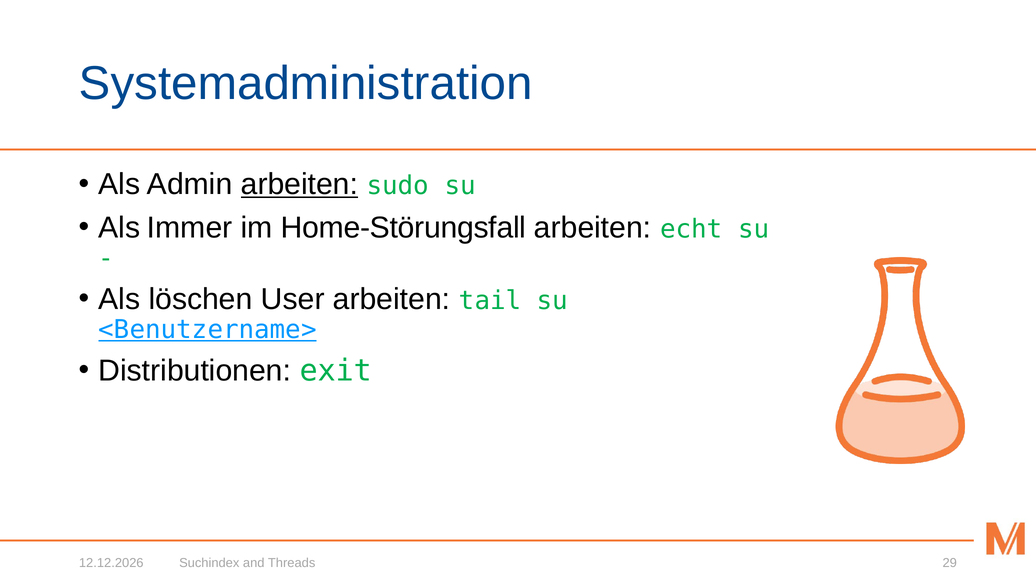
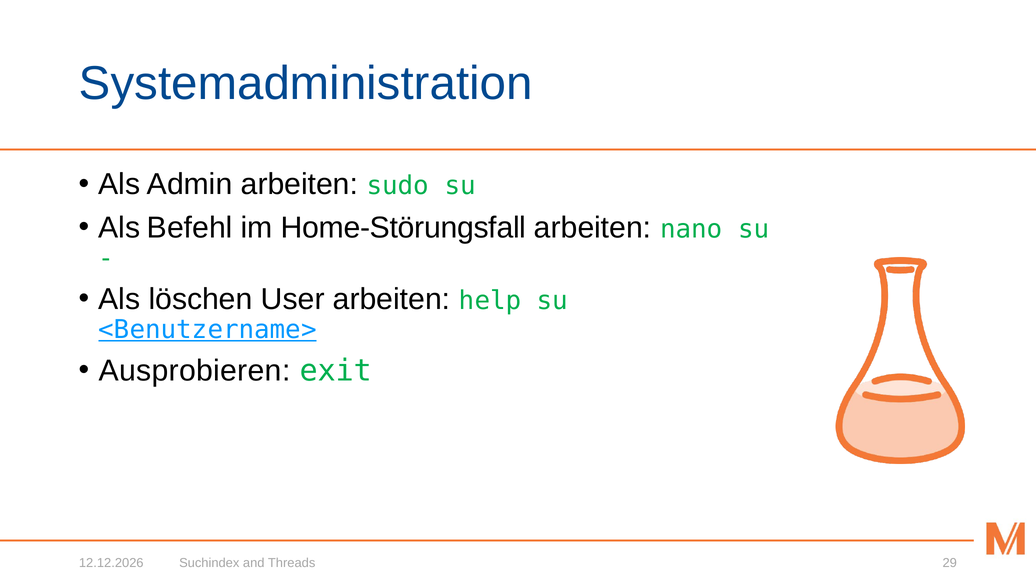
arbeiten underline: present -> none (299, 184)
Immer: Immer -> Befehl (190, 228)
echt: echt -> nano (691, 229)
tail: tail -> help (490, 300)
Distributionen: Distributionen -> Ausprobieren (195, 370)
